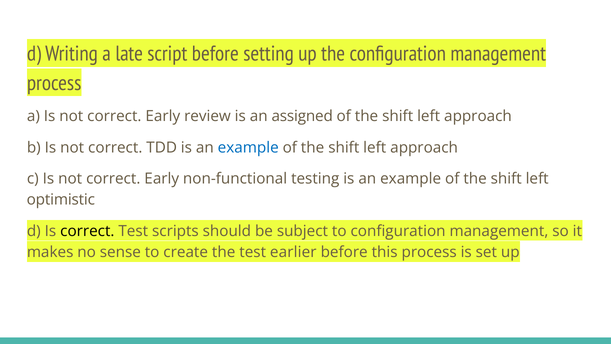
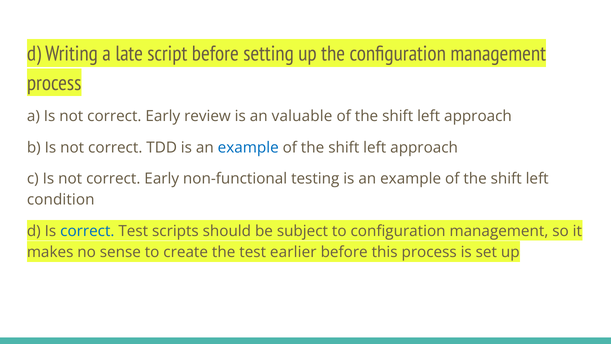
assigned: assigned -> valuable (302, 116)
optimistic: optimistic -> condition (61, 200)
correct colour: black -> blue (87, 231)
